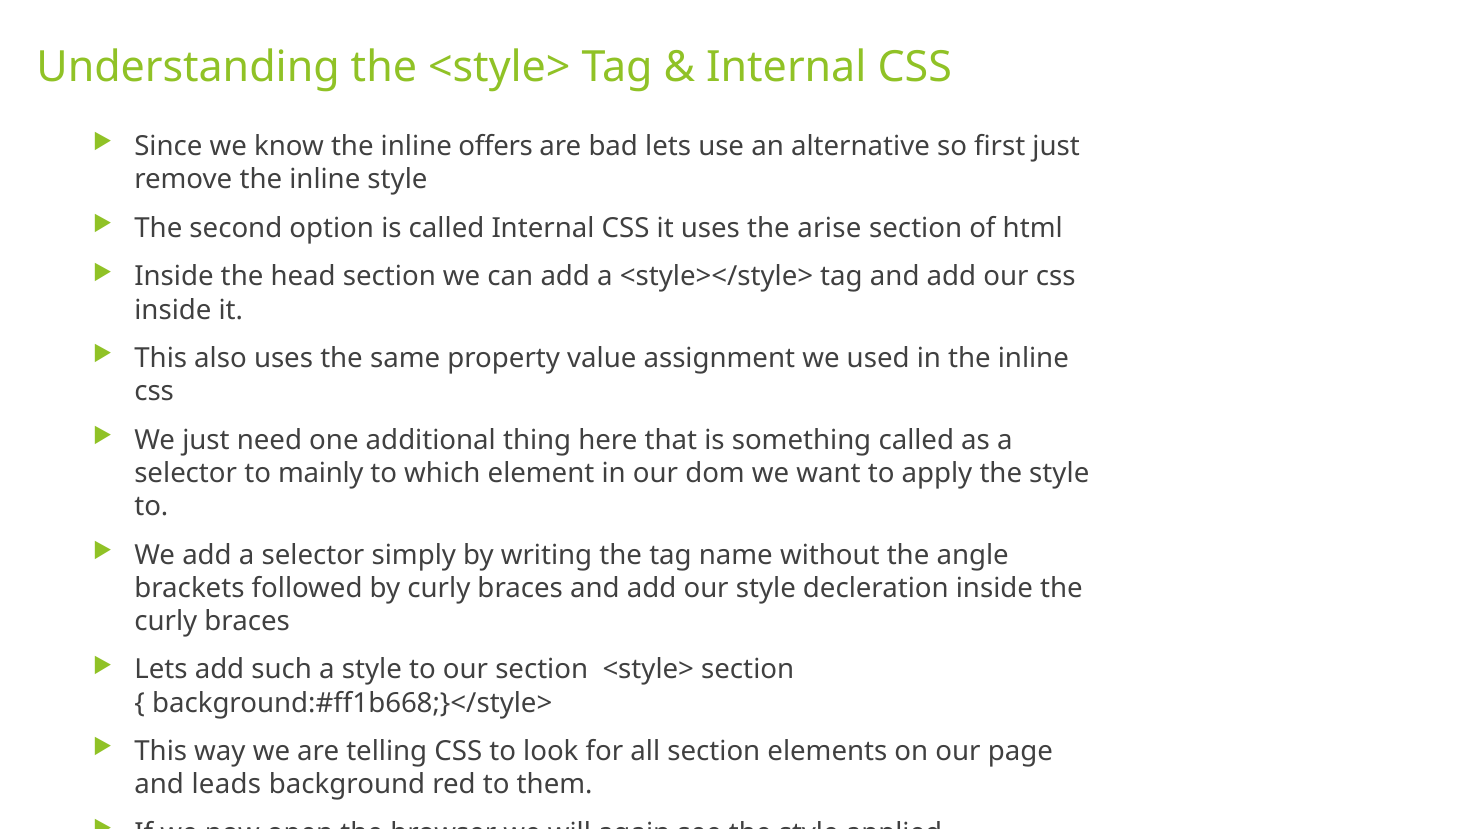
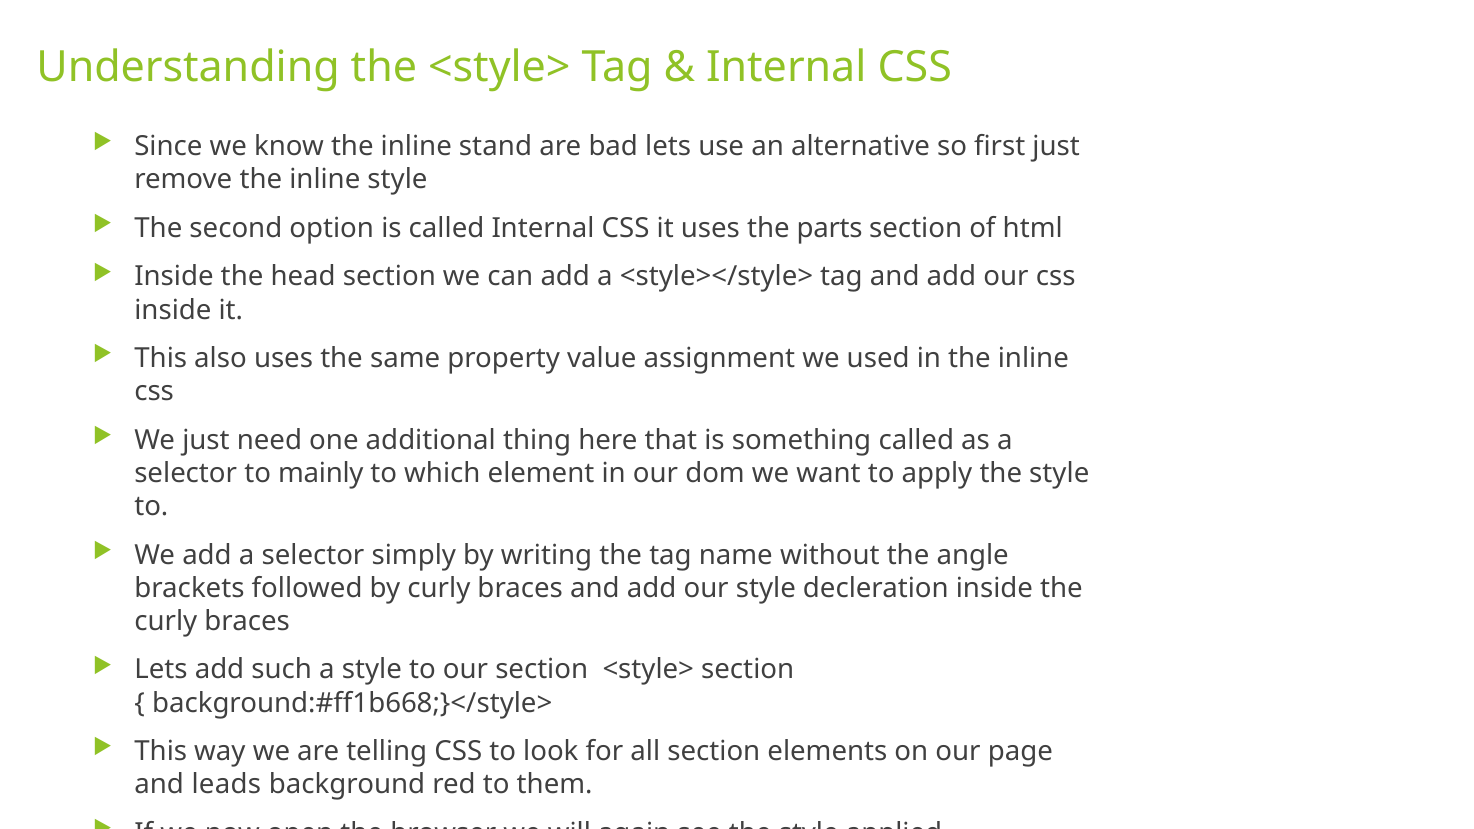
offers: offers -> stand (495, 147)
arise: arise -> parts (830, 228)
